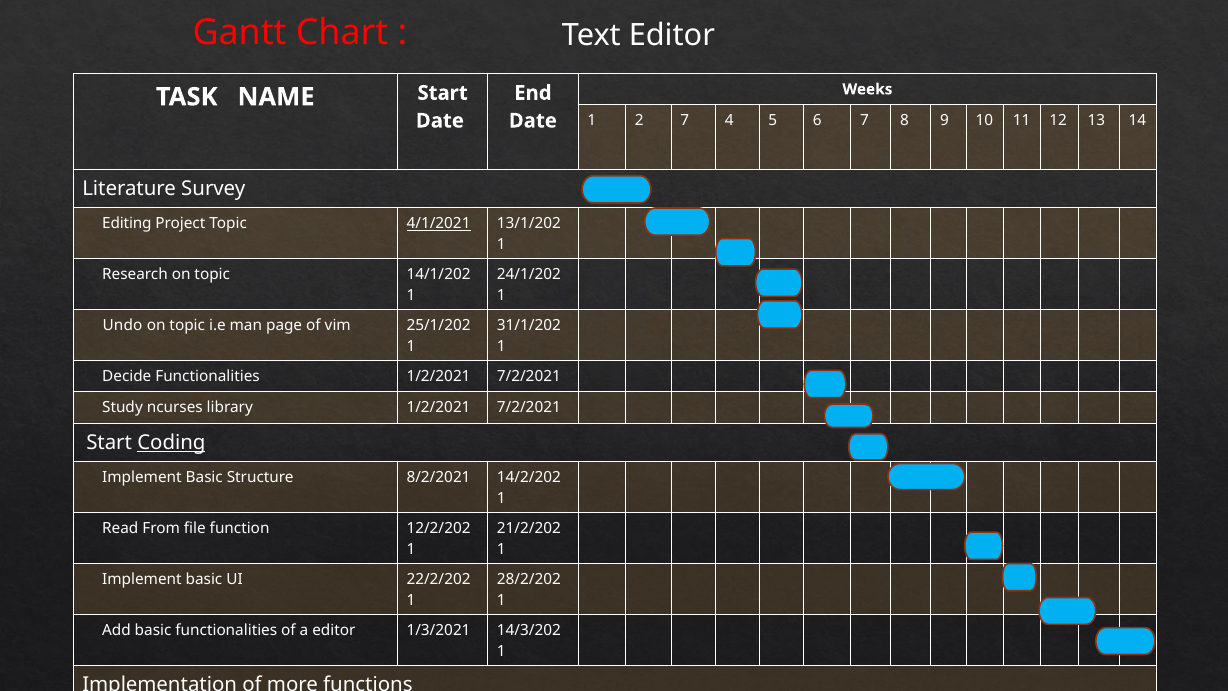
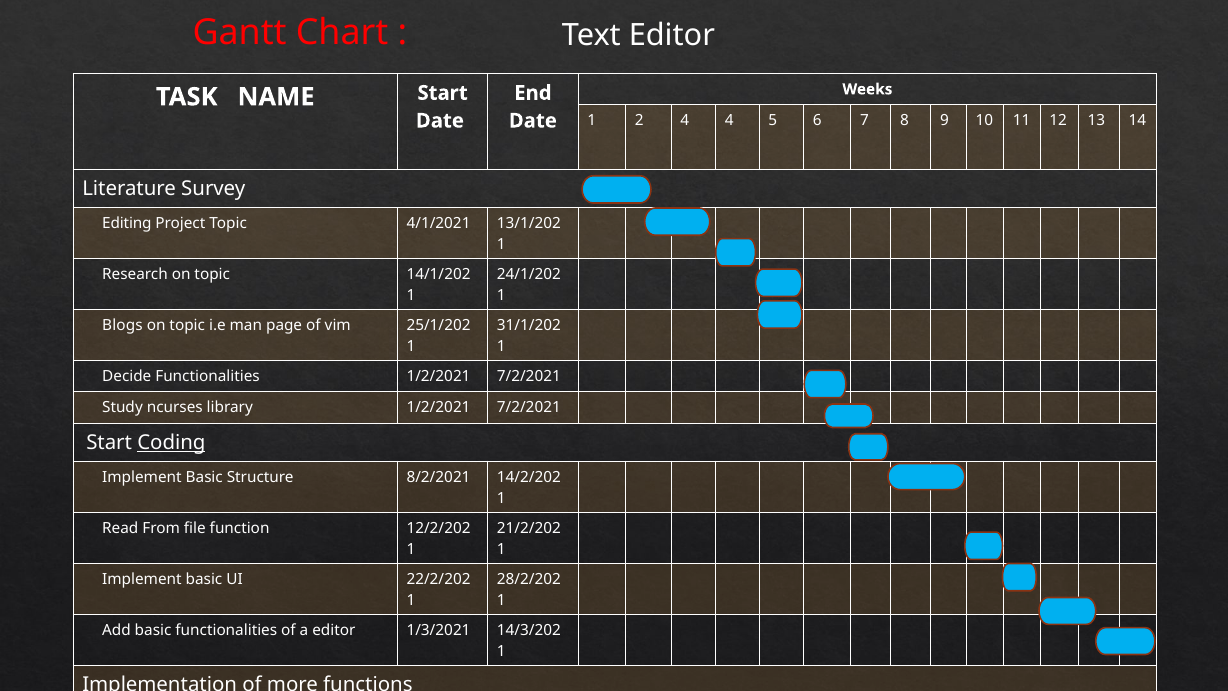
2 7: 7 -> 4 (685, 121)
4/1/2021 underline: present -> none (439, 223)
Undo: Undo -> Blogs (122, 325)
